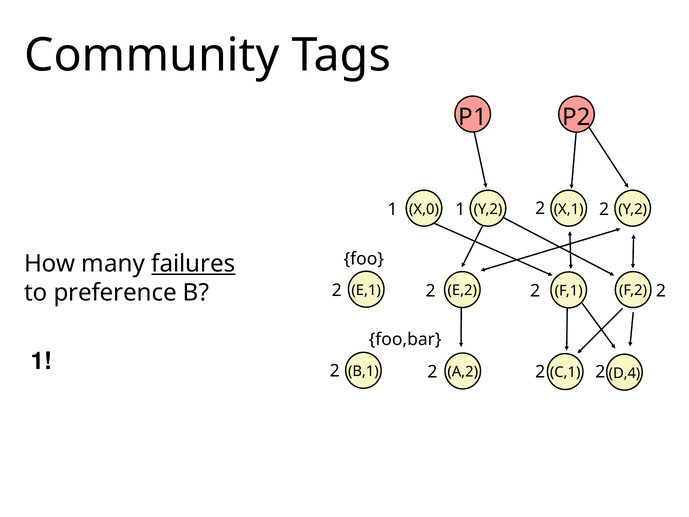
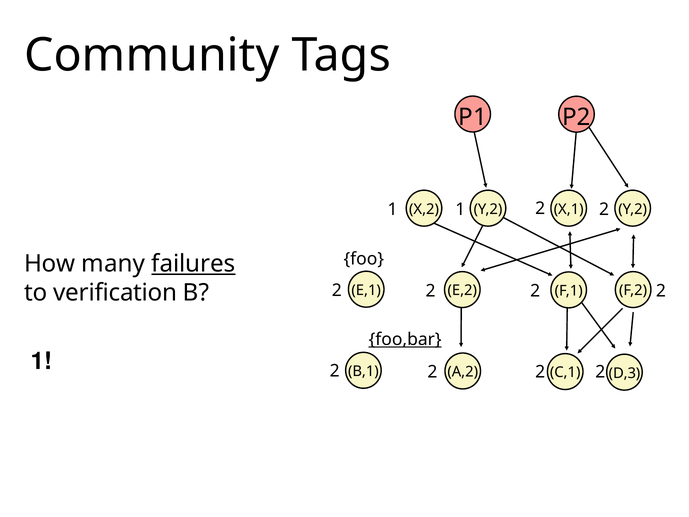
X,0: X,0 -> X,2 (424, 209)
preference: preference -> verification (115, 293)
foo,bar underline: none -> present (405, 339)
D,4: D,4 -> D,3 (625, 373)
